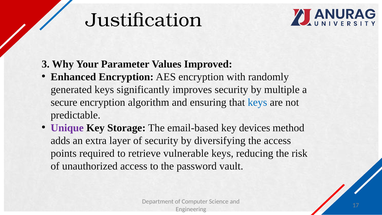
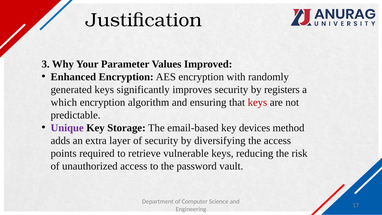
multiple: multiple -> registers (282, 90)
secure: secure -> which (64, 102)
keys colour: blue -> red (257, 102)
